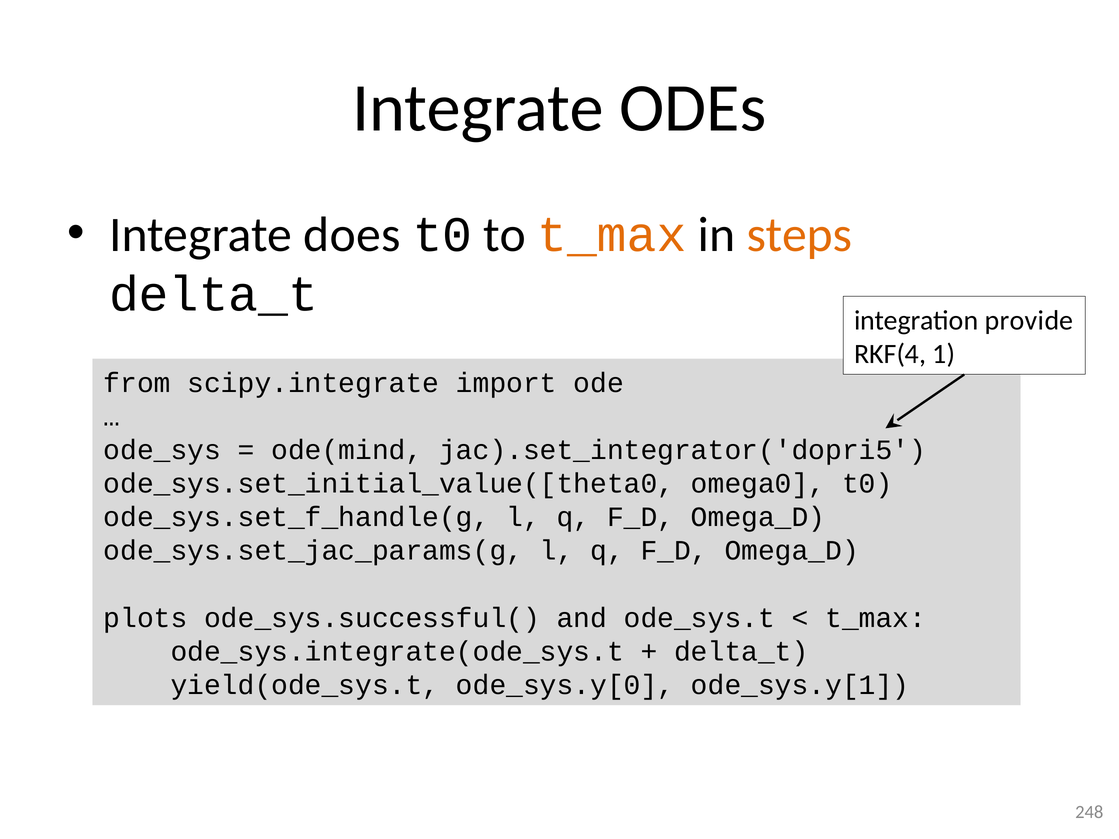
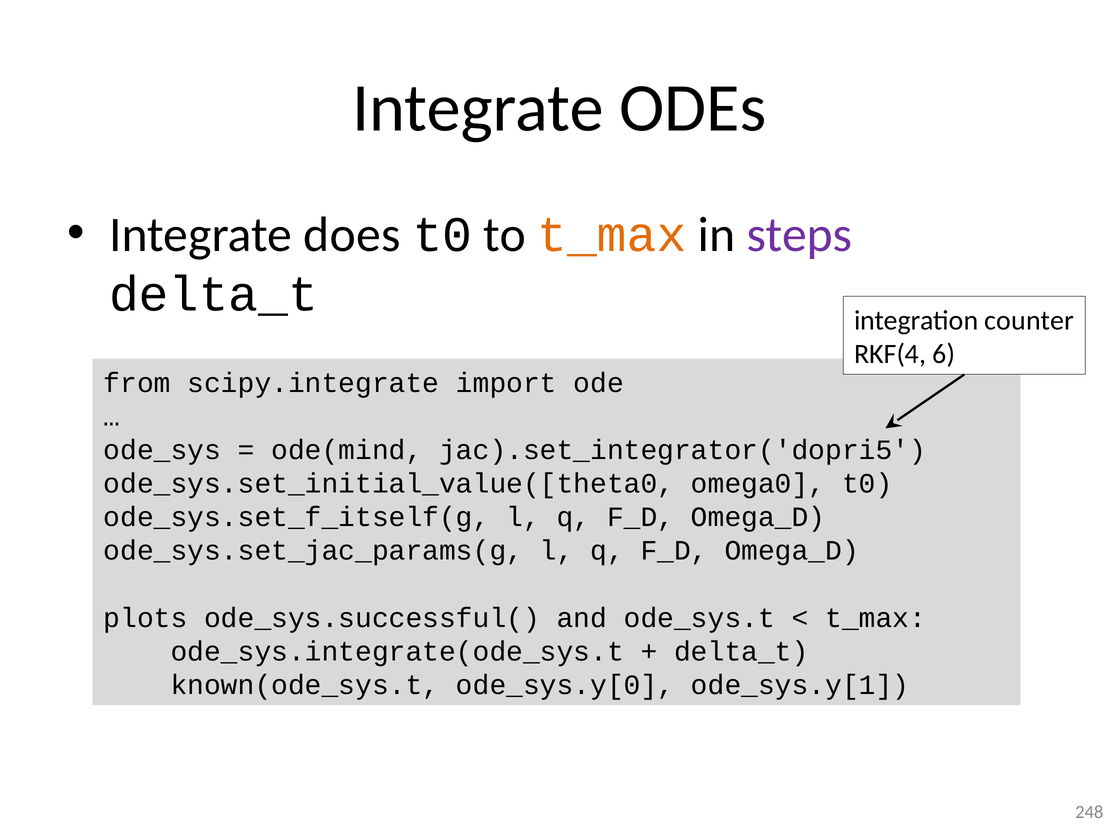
steps colour: orange -> purple (799, 235)
provide: provide -> counter (1029, 321)
1: 1 -> 6 (944, 354)
ode_sys.set_f_handle(g: ode_sys.set_f_handle(g -> ode_sys.set_f_itself(g (297, 517)
yield(ode_sys.t: yield(ode_sys.t -> known(ode_sys.t (305, 685)
